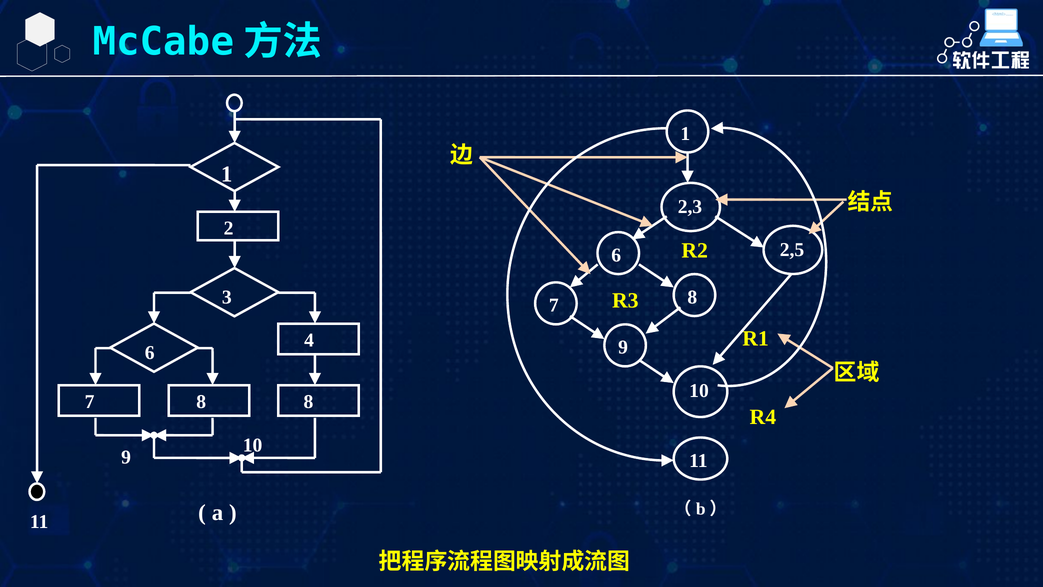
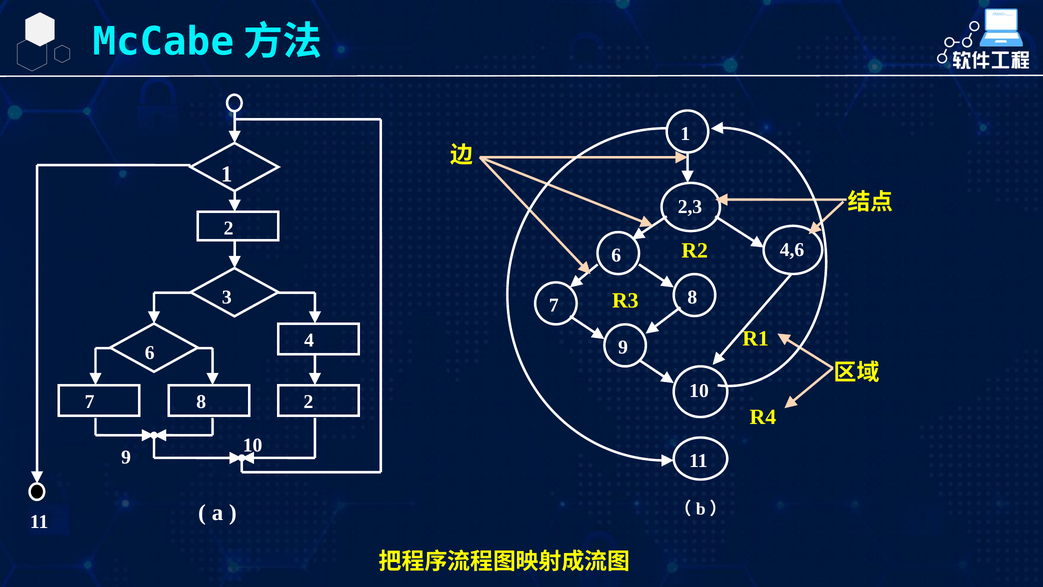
2,5: 2,5 -> 4,6 (792, 250)
8 8: 8 -> 2 (308, 402)
